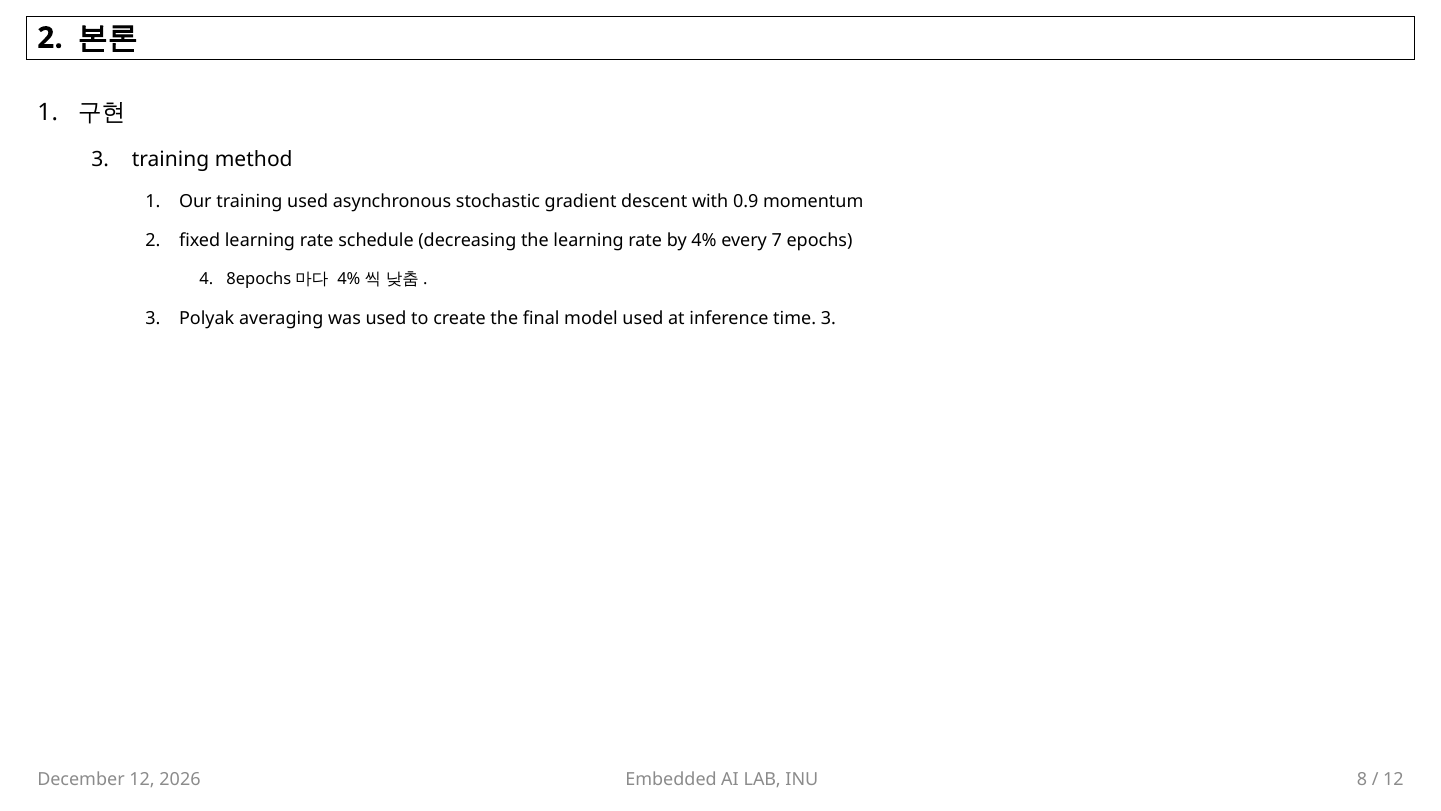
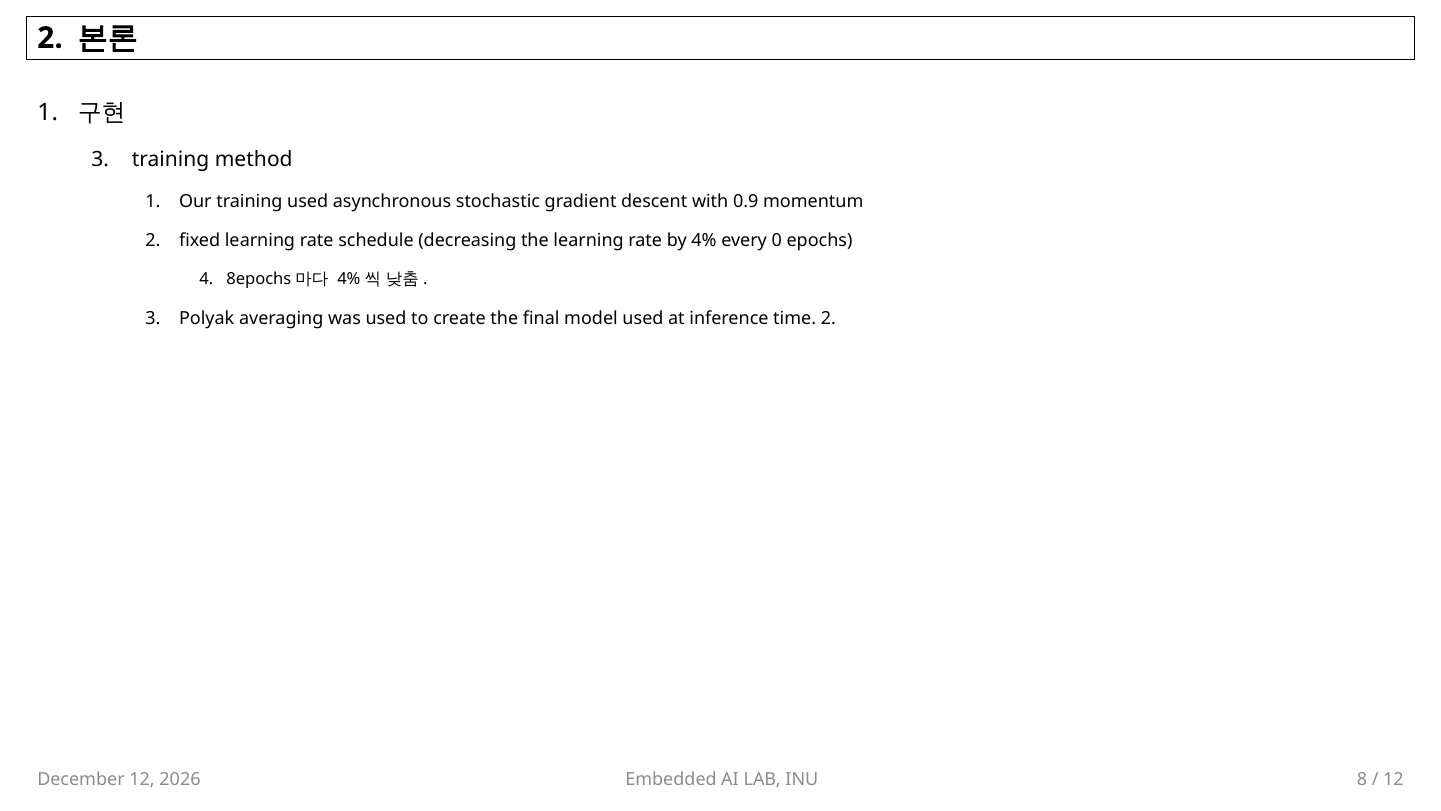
7: 7 -> 0 (777, 241)
time 3: 3 -> 2 (828, 318)
